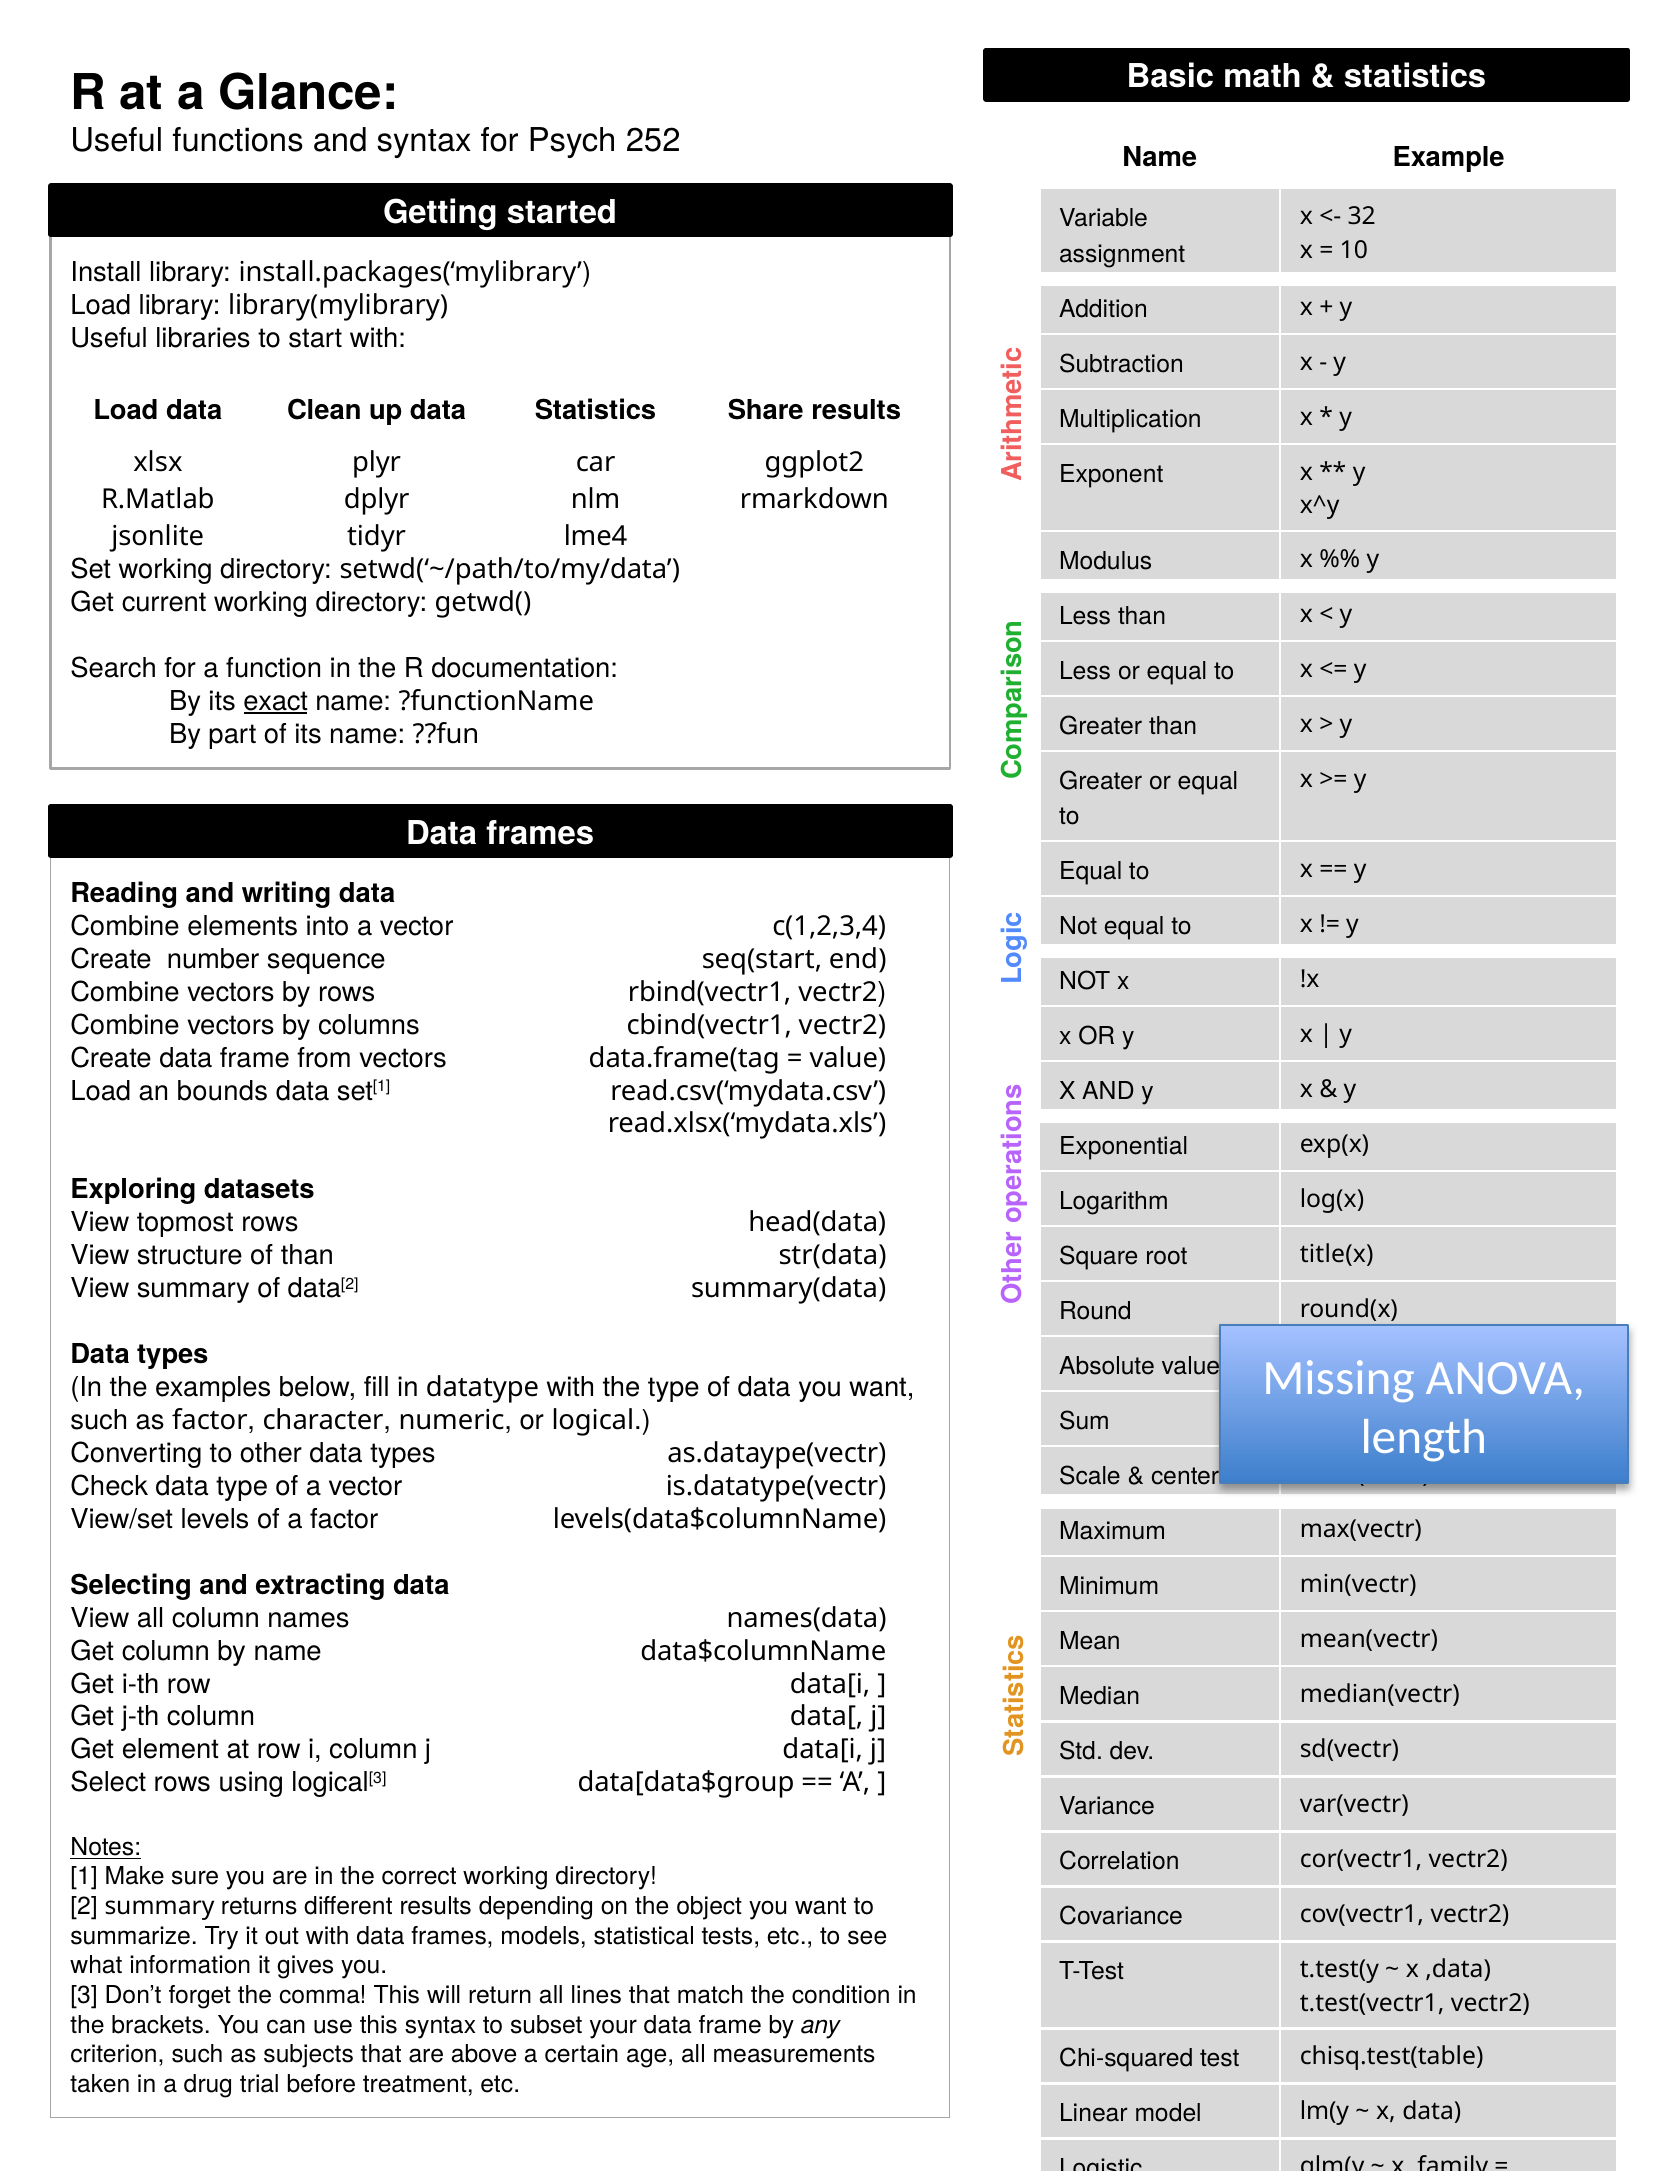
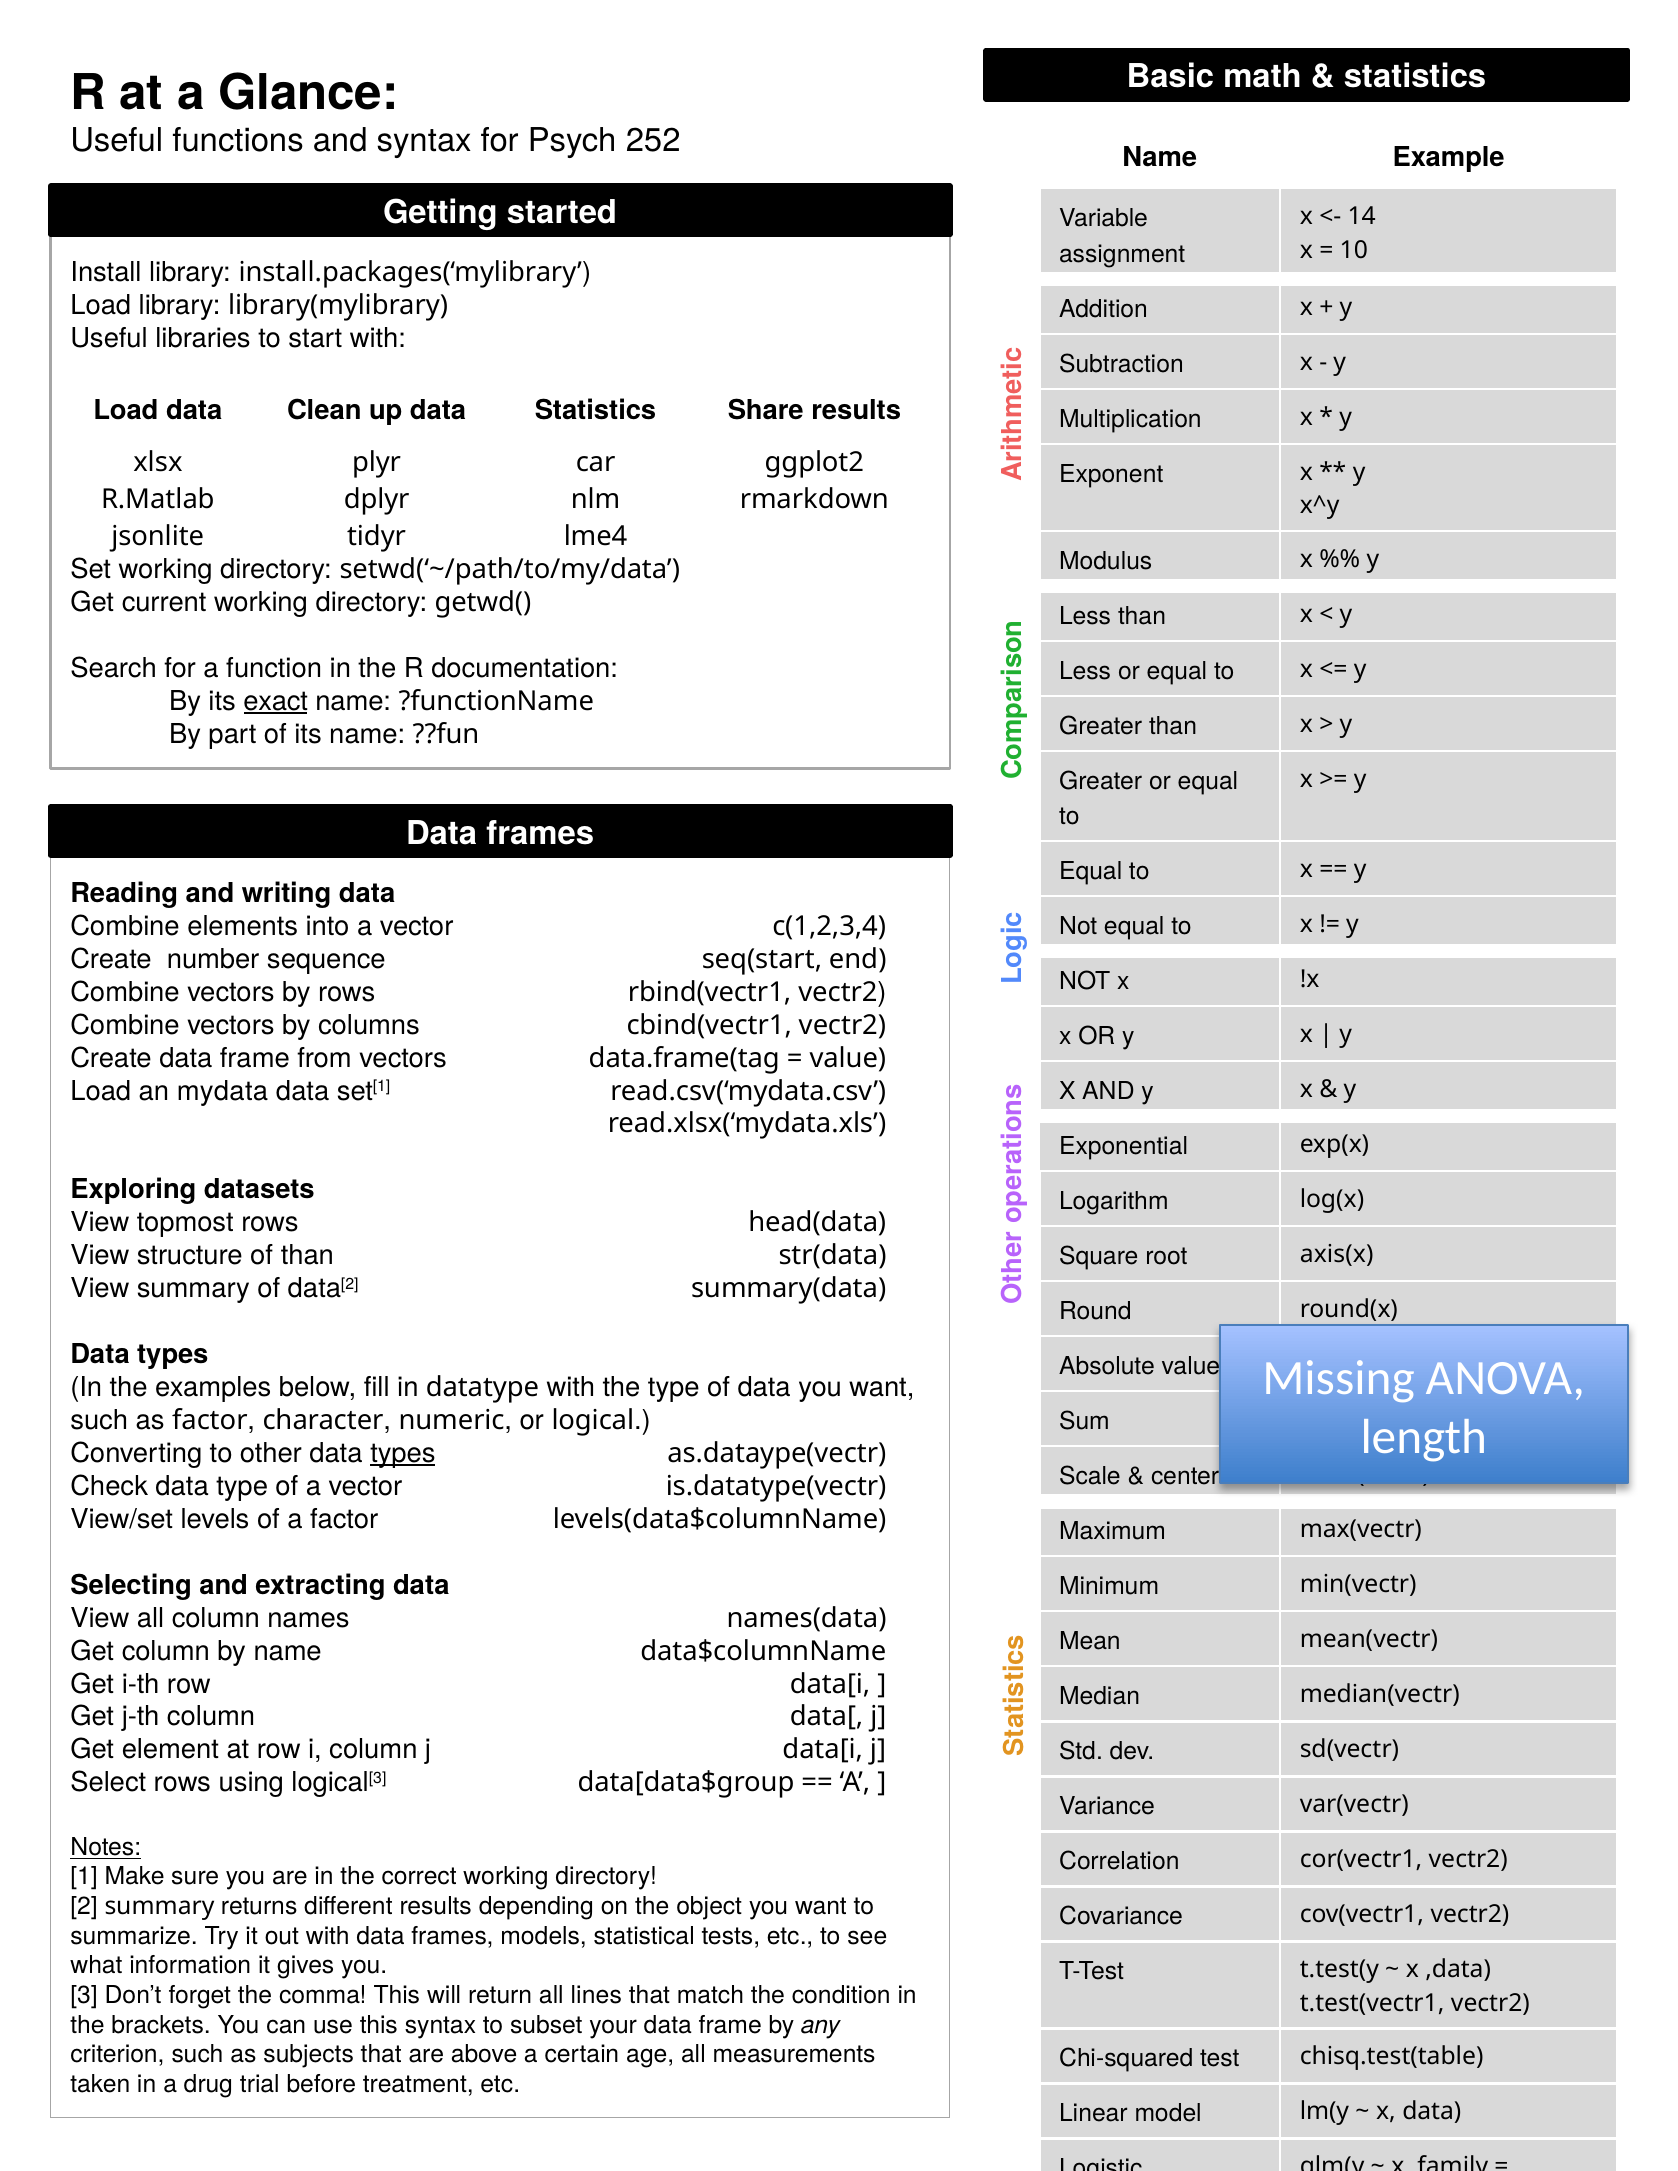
32: 32 -> 14 (1362, 217)
bounds: bounds -> mydata (222, 1091)
title(x: title(x -> axis(x (1337, 1255)
types underline: none -> present (403, 1454)
